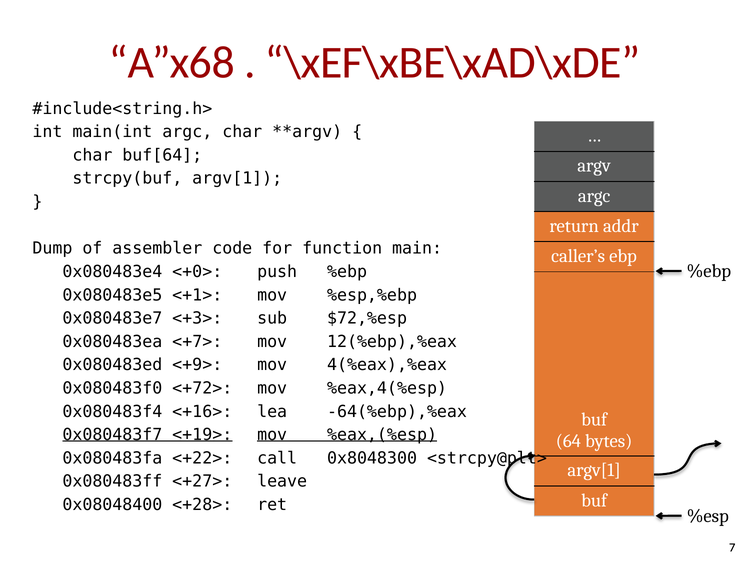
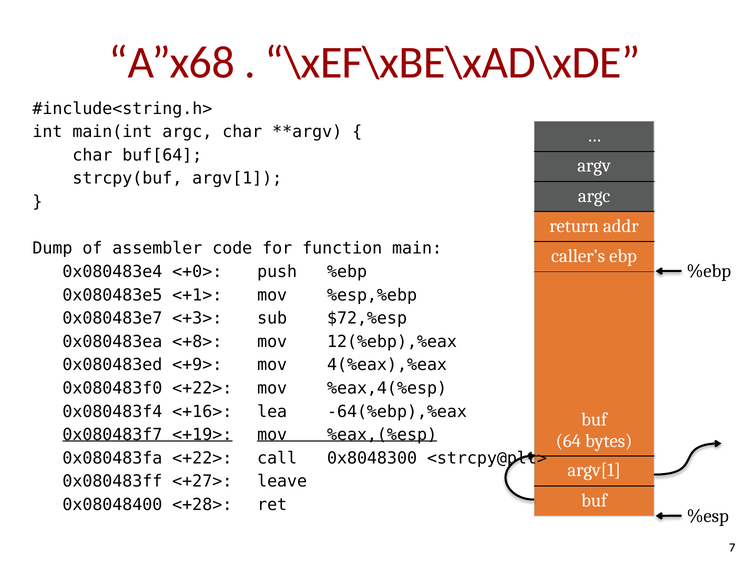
<+7>: <+7> -> <+8> (197, 341)
0x080483f0 <+72>: <+72> -> <+22> (202, 388)
